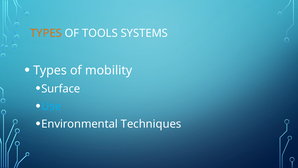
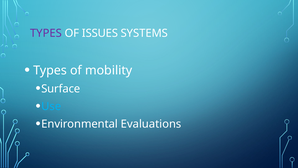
TYPES colour: orange -> purple (46, 33)
TOOLS: TOOLS -> ISSUES (100, 33)
Techniques: Techniques -> Evaluations (151, 124)
